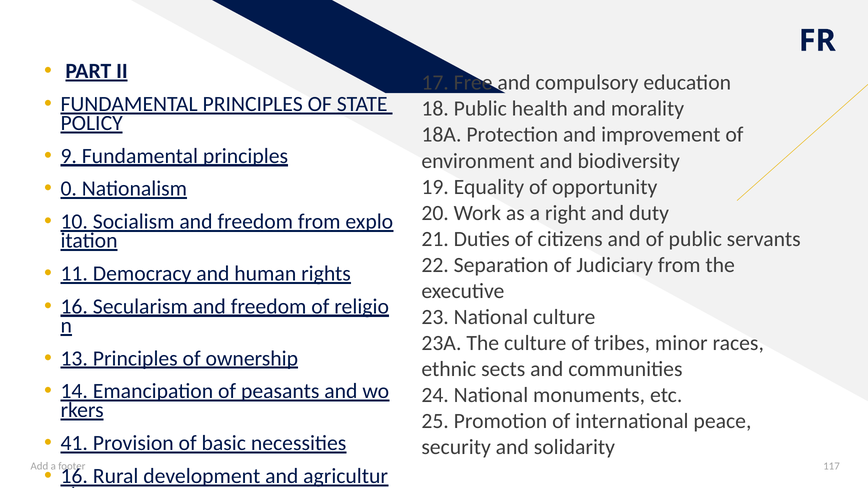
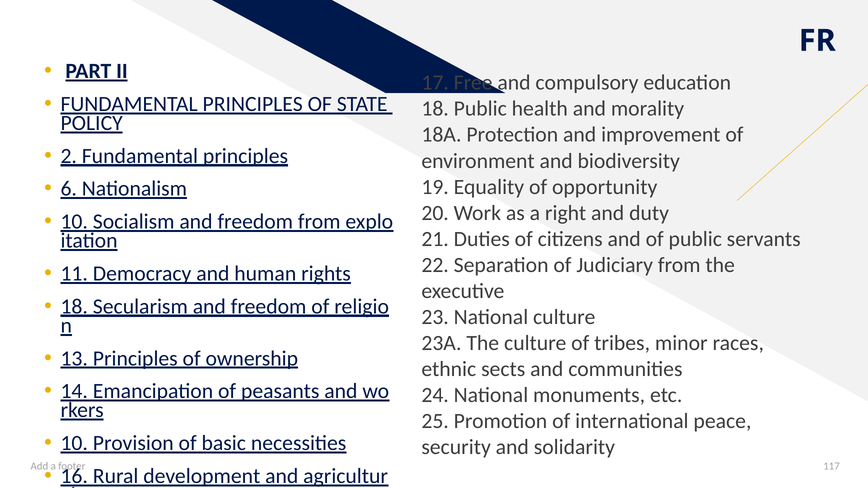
9: 9 -> 2 (69, 156)
0: 0 -> 6 (69, 189)
16: 16 -> 18 (74, 307)
41: 41 -> 10 (74, 443)
